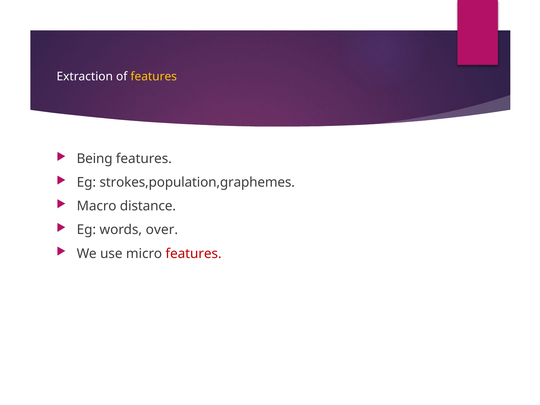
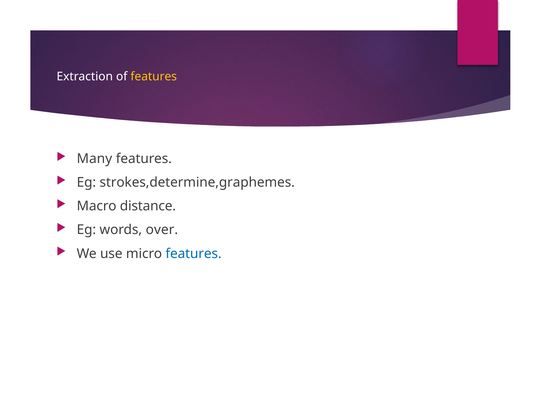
Being: Being -> Many (94, 159)
strokes,population,graphemes: strokes,population,graphemes -> strokes,determine,graphemes (197, 182)
features colour: red -> blue (194, 254)
